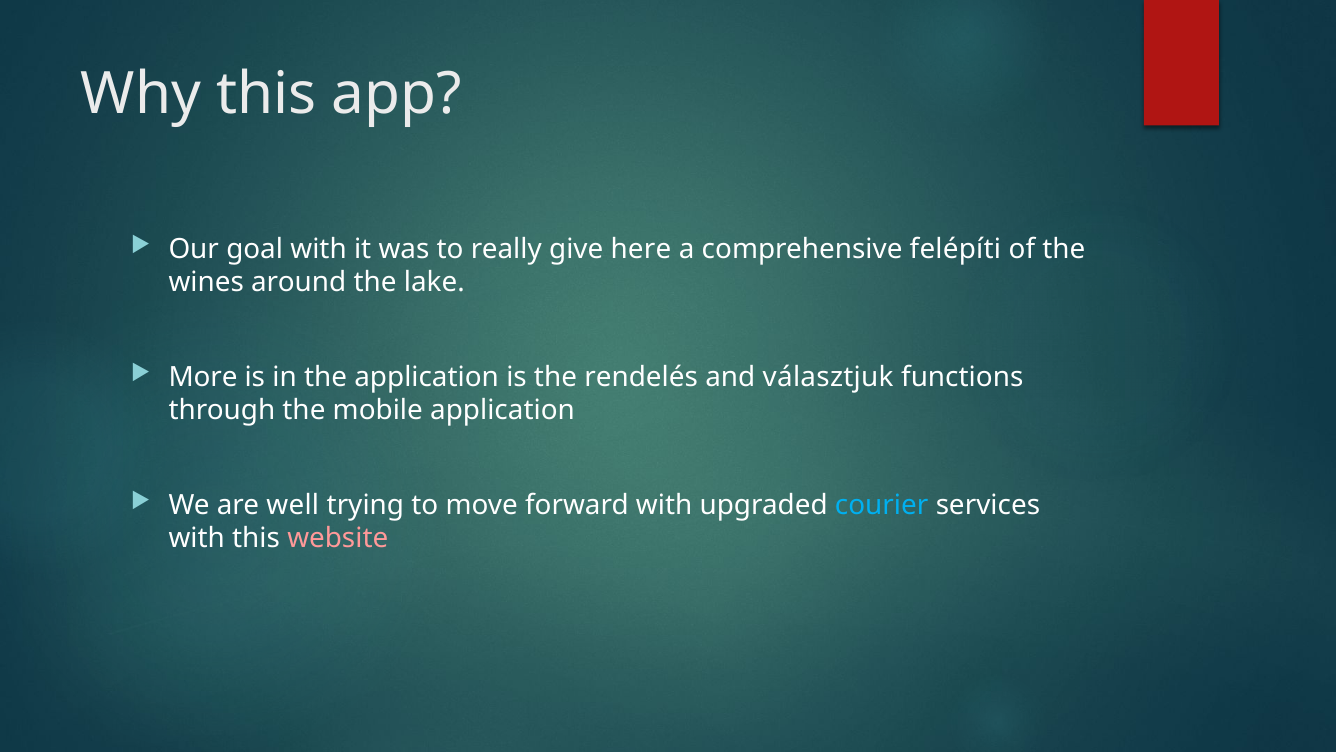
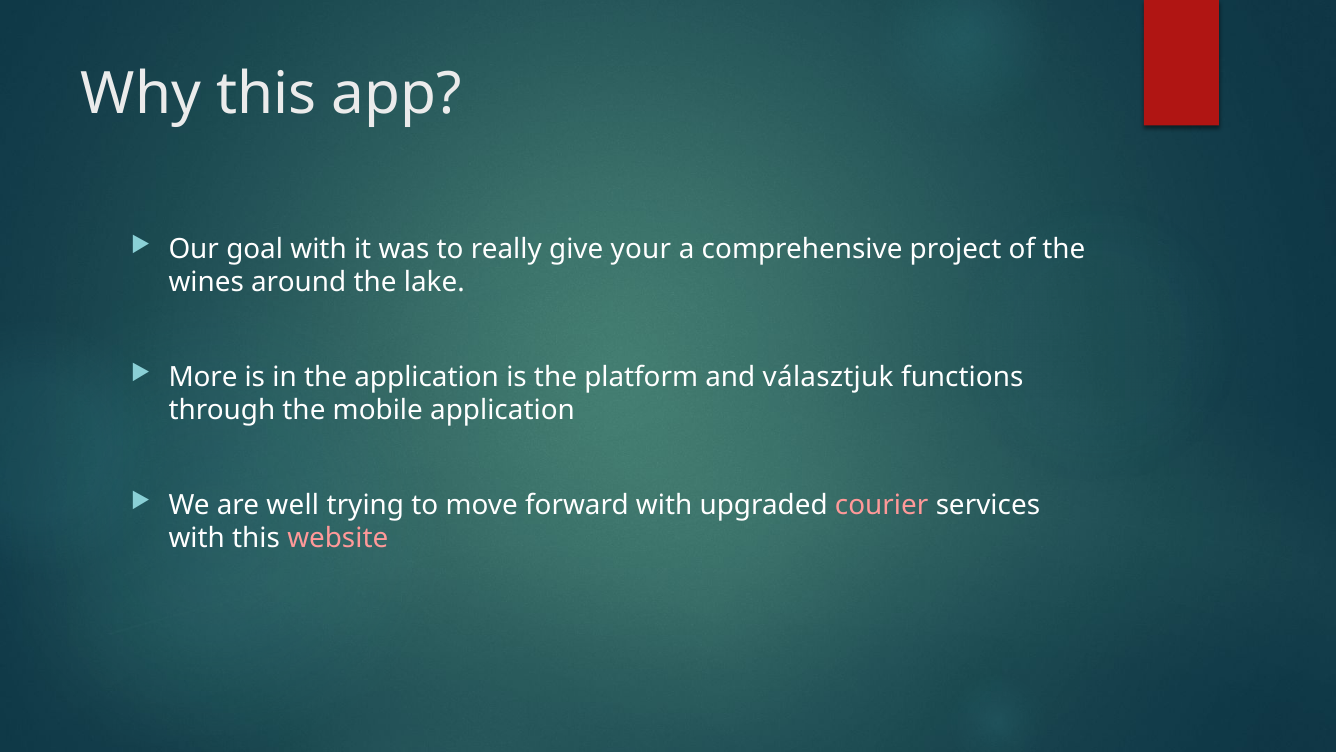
here: here -> your (641, 249)
felépíti: felépíti -> project (956, 249)
rendelés: rendelés -> platform (641, 377)
courier colour: light blue -> pink (882, 505)
